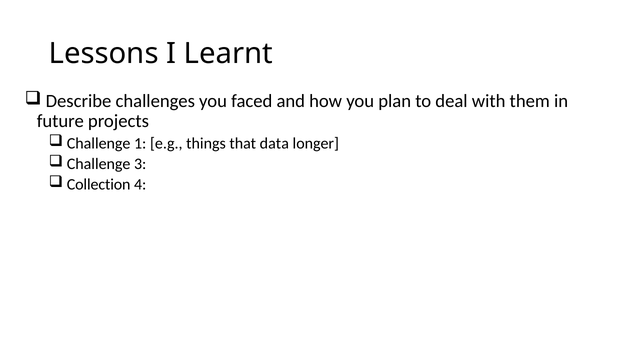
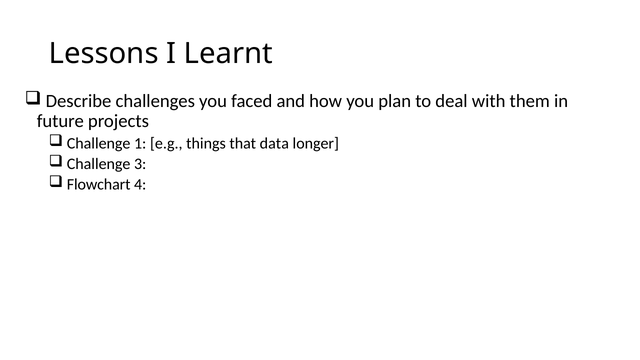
Collection: Collection -> Flowchart (99, 184)
